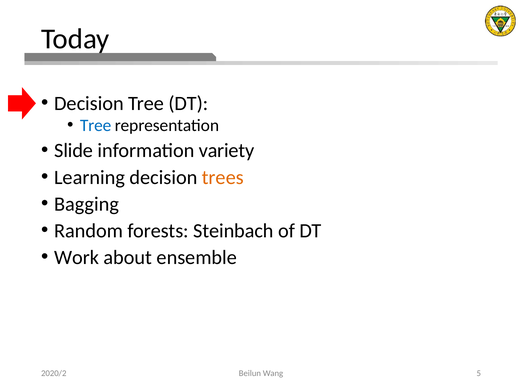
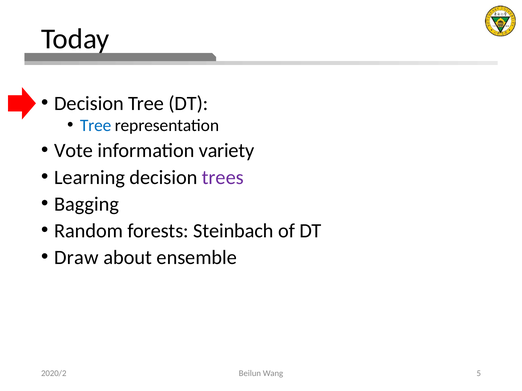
Slide: Slide -> Vote (74, 151)
trees colour: orange -> purple (223, 178)
Work: Work -> Draw (76, 258)
